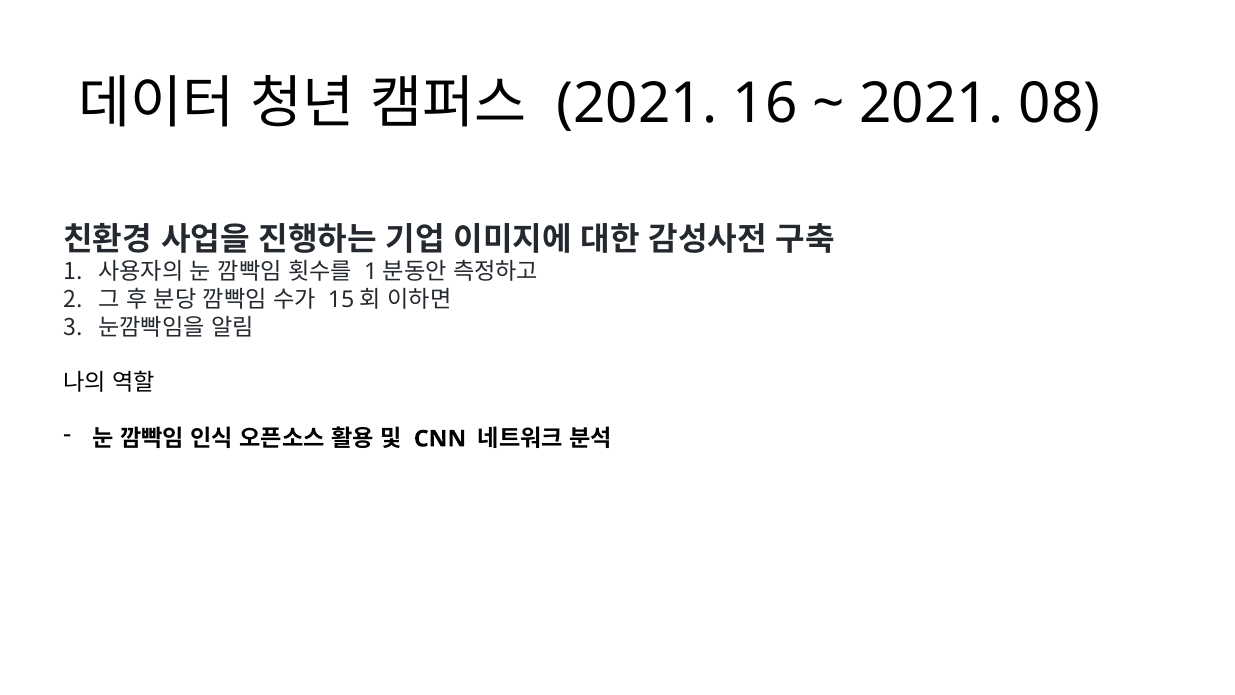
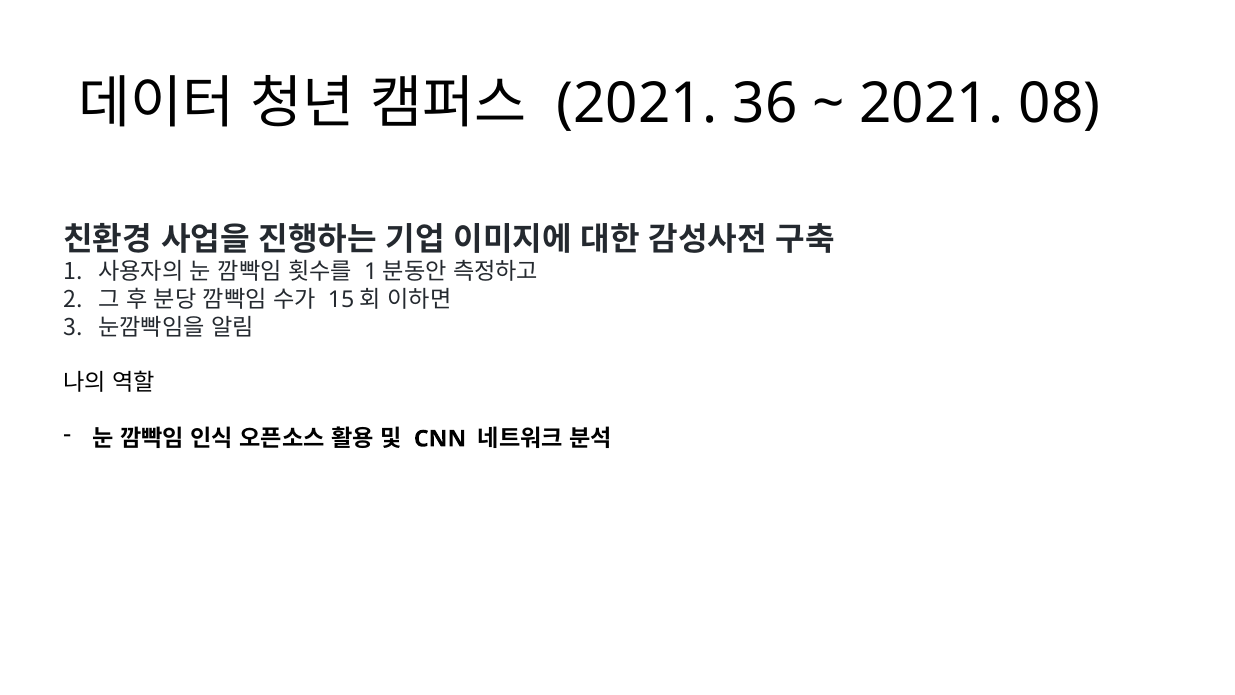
16: 16 -> 36 (765, 104)
